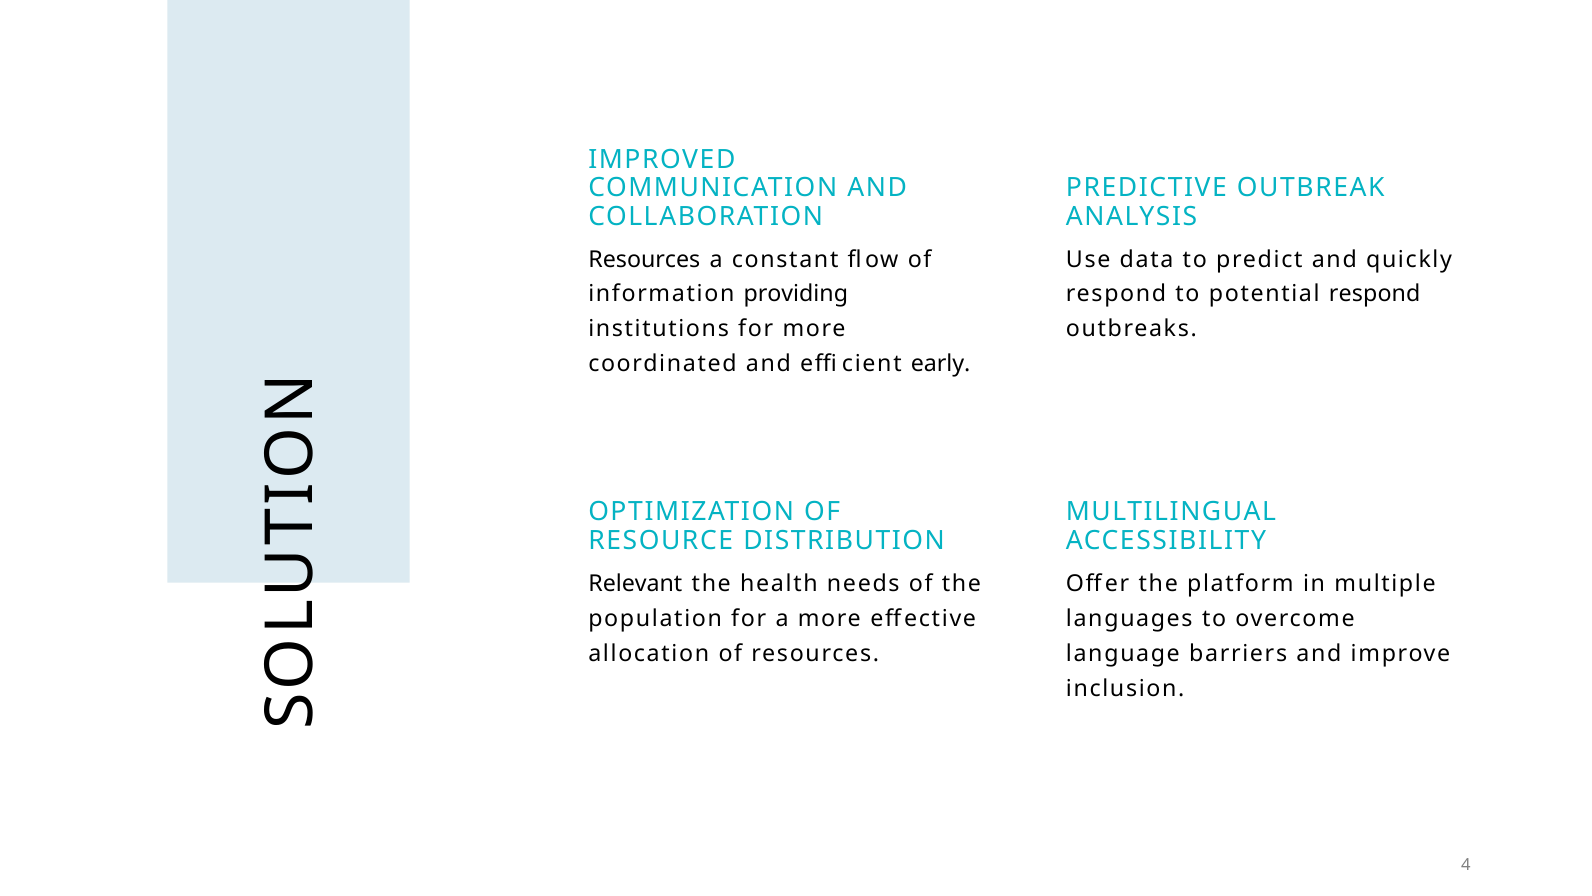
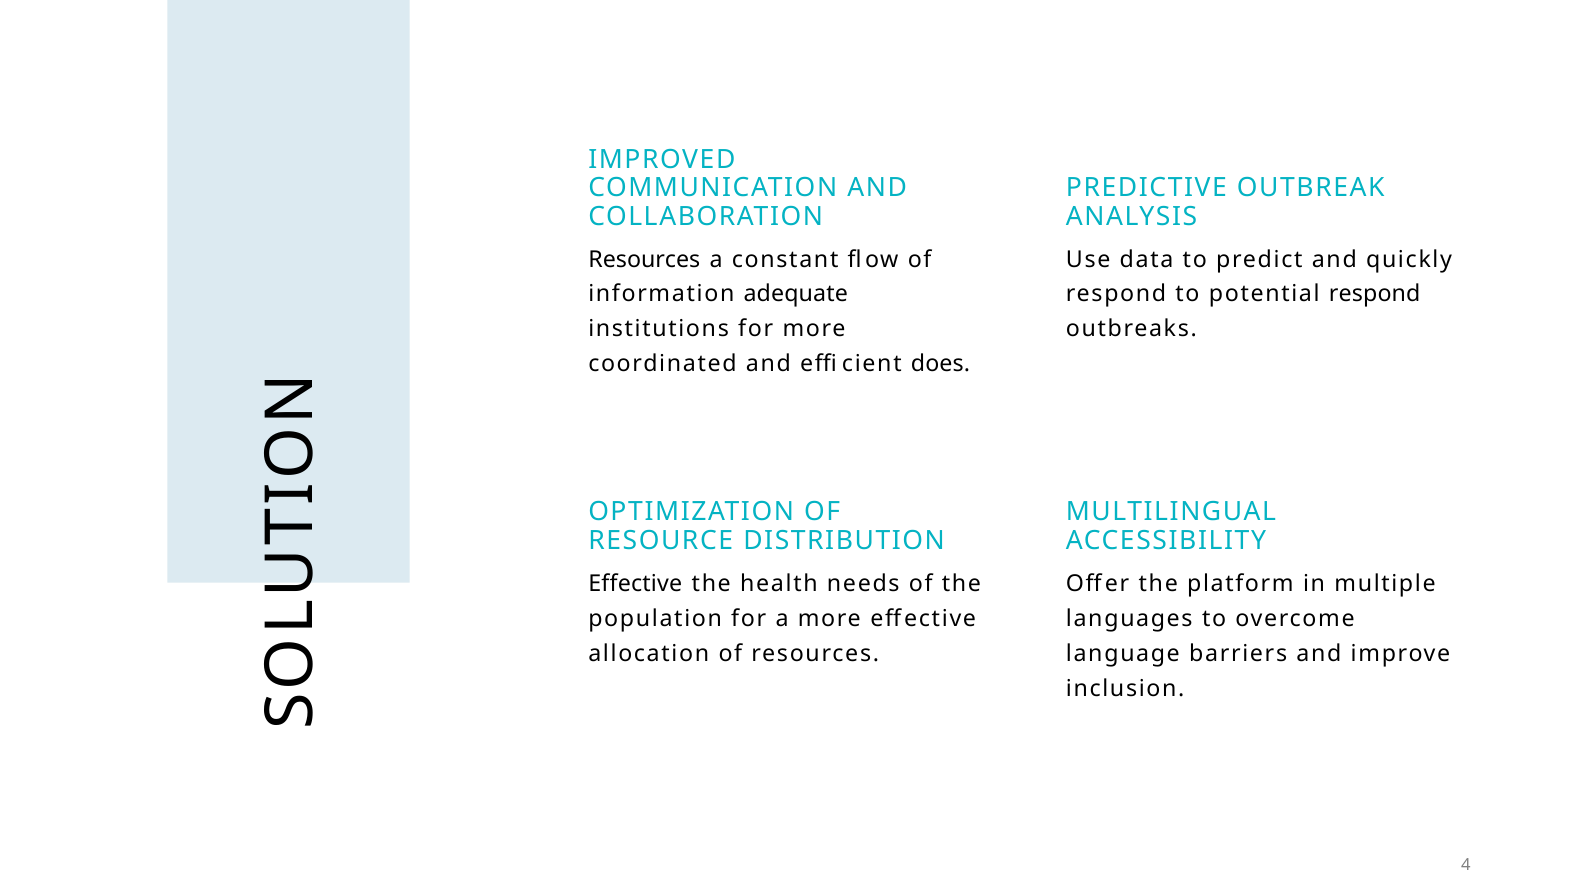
providing: providing -> adequate (796, 294)
early: early -> does (940, 364)
Relevant: Relevant -> Effective (635, 583)
